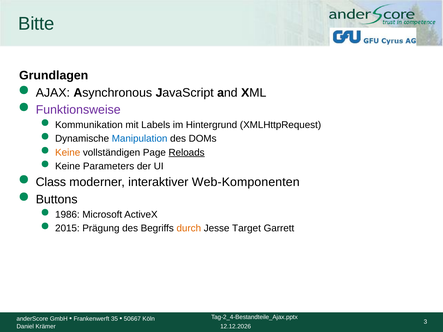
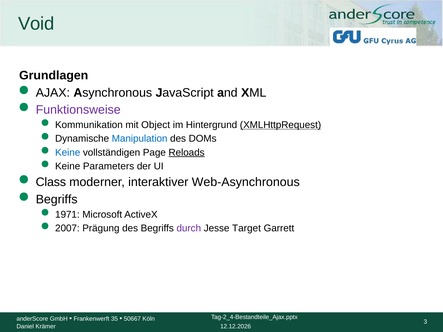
Bitte: Bitte -> Void (36, 24)
Labels: Labels -> Object (156, 125)
XMLHttpRequest underline: none -> present (281, 125)
Keine colour: orange -> blue (68, 153)
Web-Komponenten: Web-Komponenten -> Web-Asynchronous (246, 182)
Buttons: Buttons -> Begriffs (57, 200)
1986: 1986 -> 1971 (67, 215)
2015: 2015 -> 2007 (67, 228)
durch colour: orange -> purple (189, 228)
